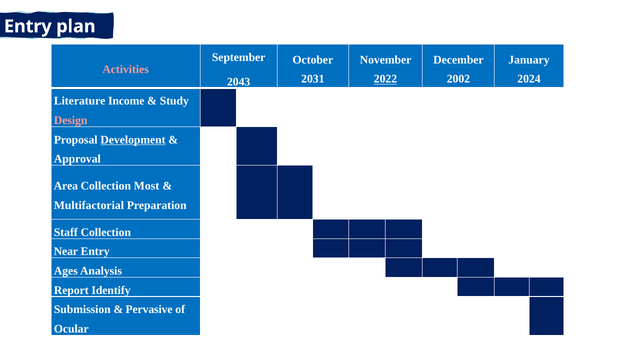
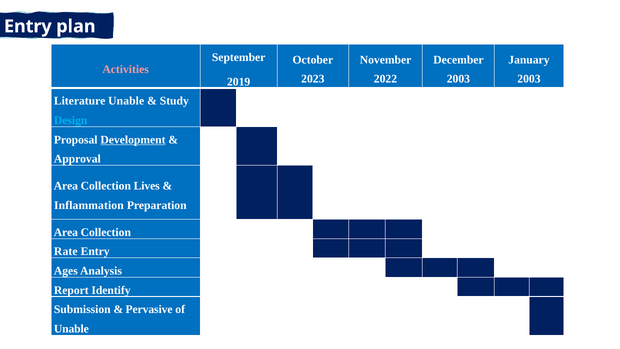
2031: 2031 -> 2023 (313, 79)
2022 underline: present -> none (385, 79)
2002: 2002 -> 2003 (458, 79)
2024: 2024 -> 2003 (529, 79)
2043: 2043 -> 2019 (239, 82)
Literature Income: Income -> Unable (126, 101)
Design colour: pink -> light blue (71, 120)
Most: Most -> Lives (147, 186)
Multifactorial: Multifactorial -> Inflammation (89, 205)
Staff: Staff -> Area (66, 232)
Near: Near -> Rate (66, 251)
Ocular: Ocular -> Unable (71, 329)
